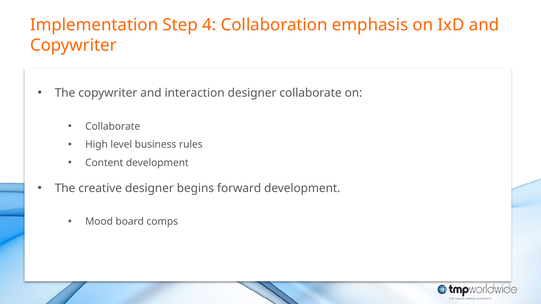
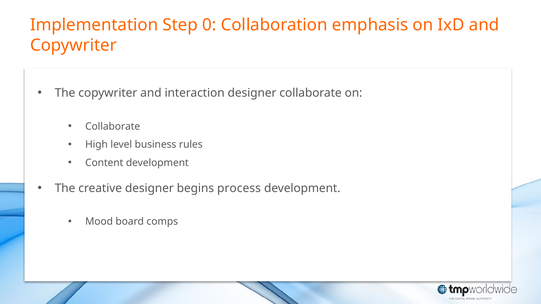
4: 4 -> 0 (209, 25)
forward: forward -> process (239, 188)
